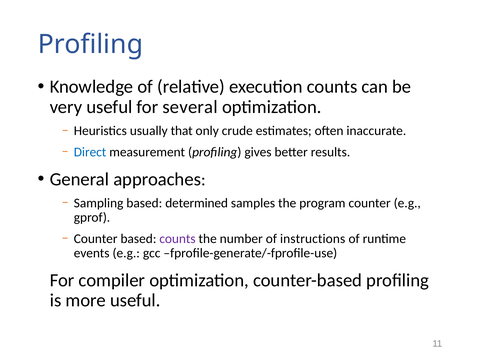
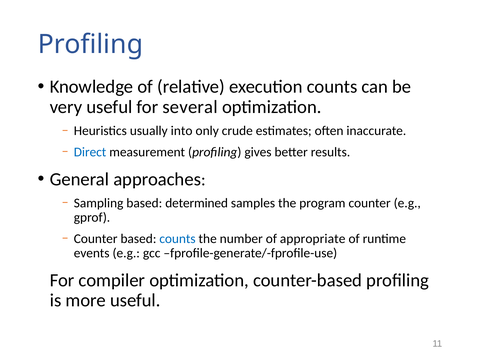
that: that -> into (182, 131)
counts colour: purple -> blue (177, 239)
instructions: instructions -> appropriate (313, 239)
